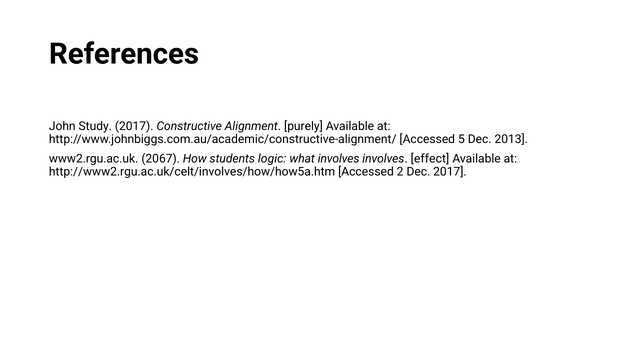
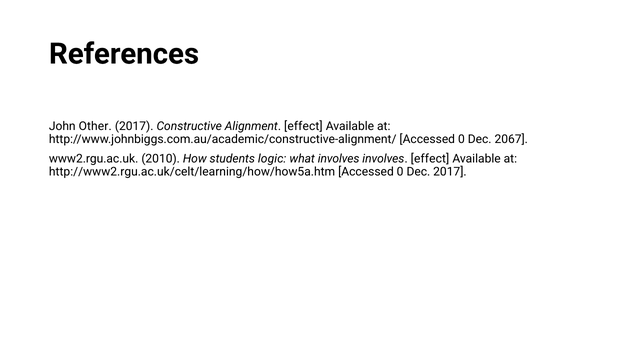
Study: Study -> Other (95, 126)
Alignment purely: purely -> effect (303, 126)
http://www.johnbiggs.com.au/academic/constructive-alignment/ Accessed 5: 5 -> 0 (461, 139)
2013: 2013 -> 2067 (511, 139)
2067: 2067 -> 2010 (161, 159)
http://www2.rgu.ac.uk/celt/involves/how/how5a.htm: http://www2.rgu.ac.uk/celt/involves/how/how5a.htm -> http://www2.rgu.ac.uk/celt/learning/how/how5a.htm (192, 172)
2: 2 -> 0 (400, 172)
